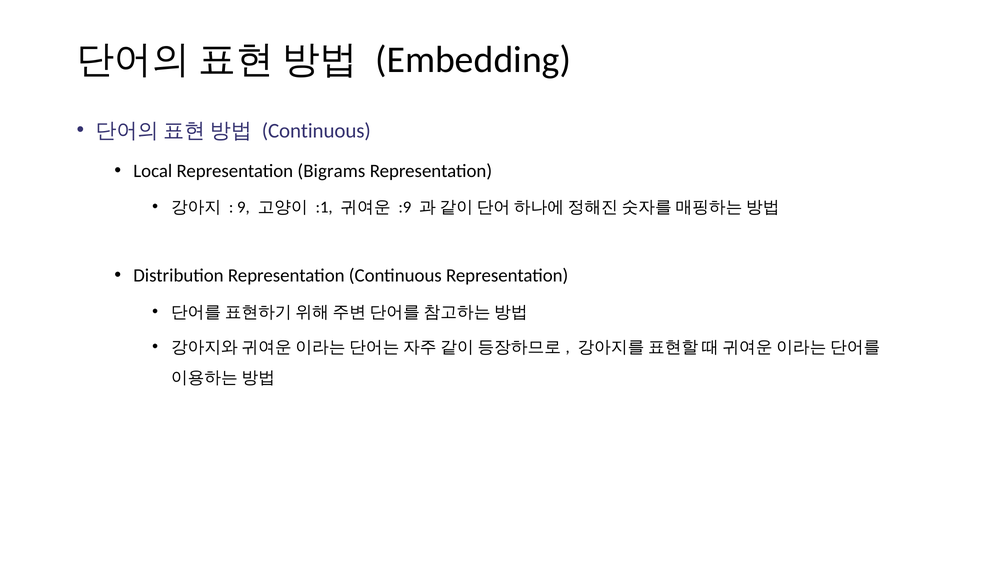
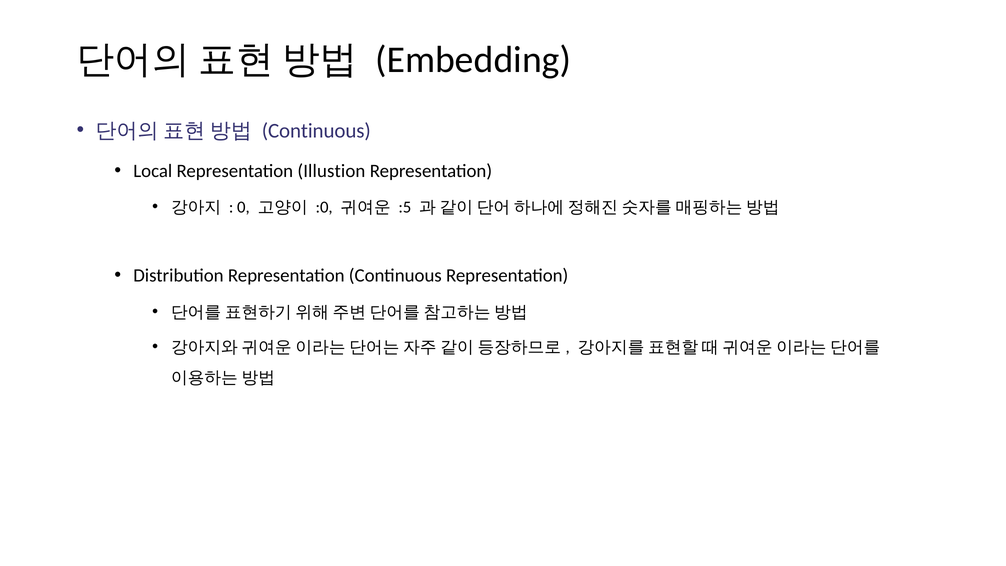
Bigrams: Bigrams -> Illustion (331, 171)
9: 9 -> 0 (243, 207)
:1: :1 -> :0 (324, 207)
:9: :9 -> :5 (405, 207)
